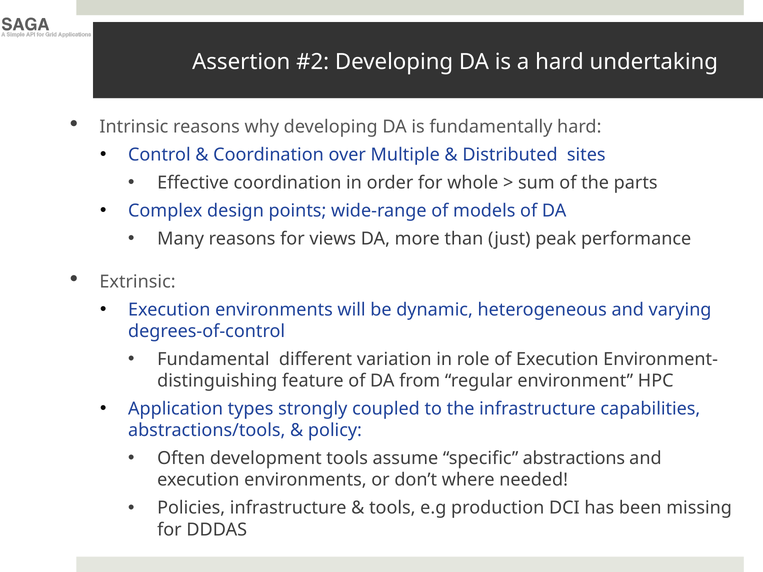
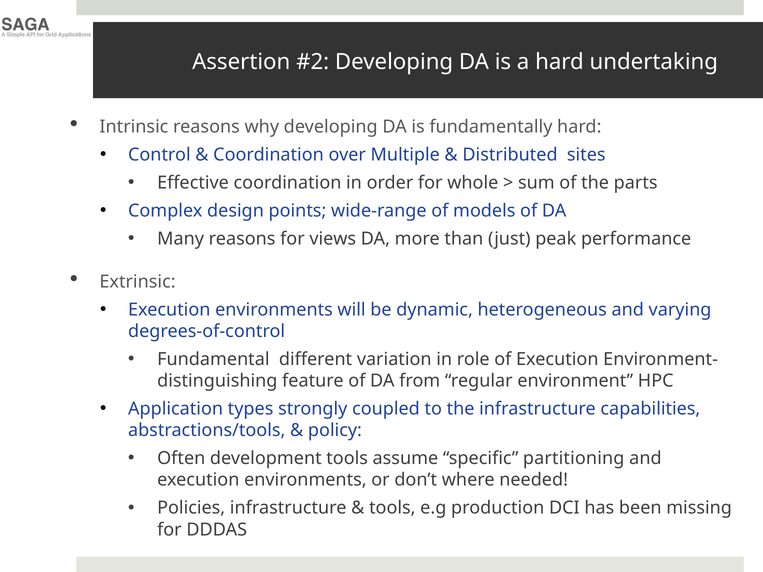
abstractions: abstractions -> partitioning (574, 459)
